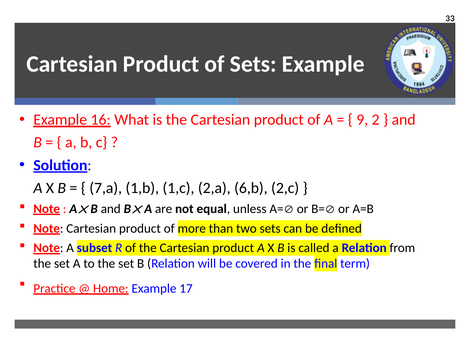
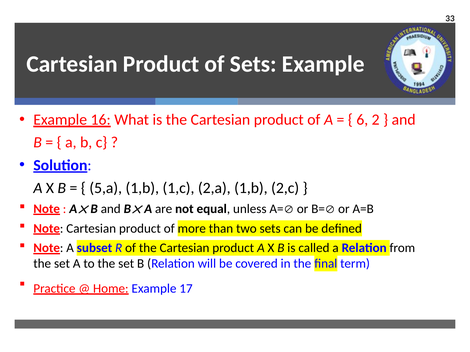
9: 9 -> 6 (362, 120)
7,a: 7,a -> 5,a (106, 188)
2,a 6,b: 6,b -> 1,b (251, 188)
